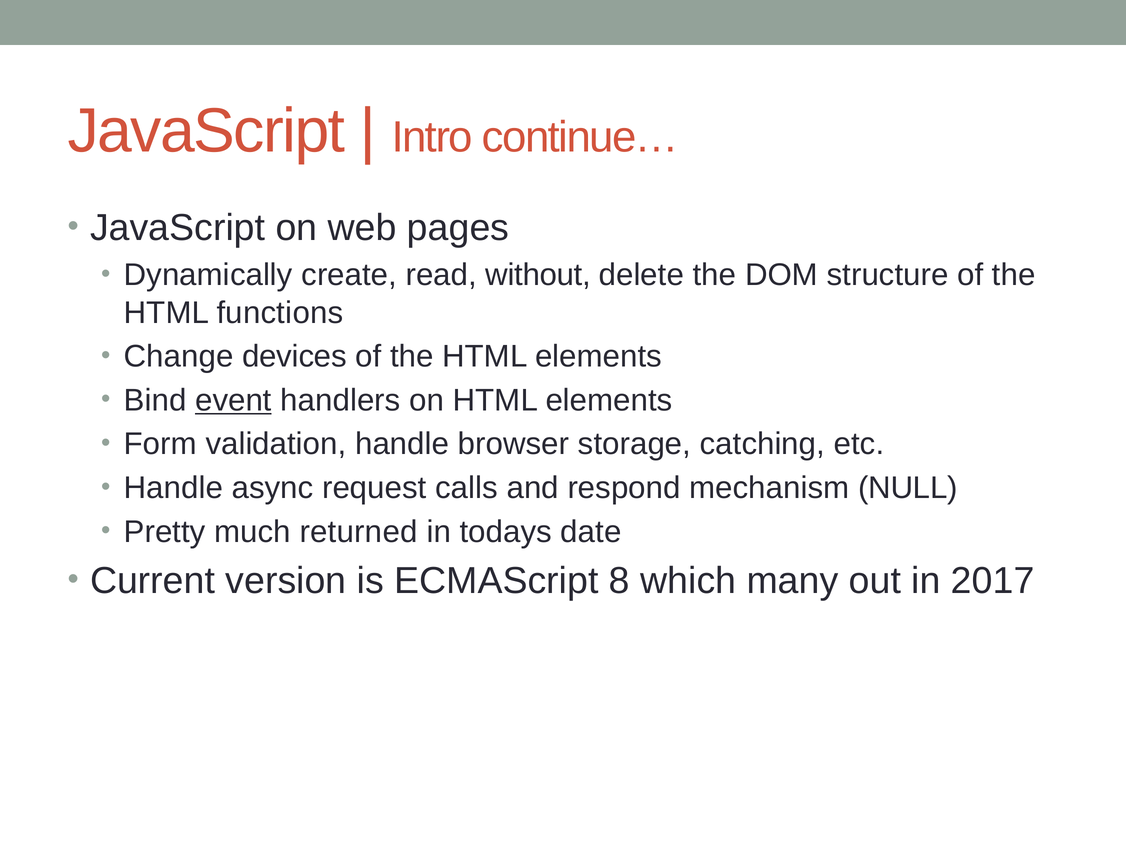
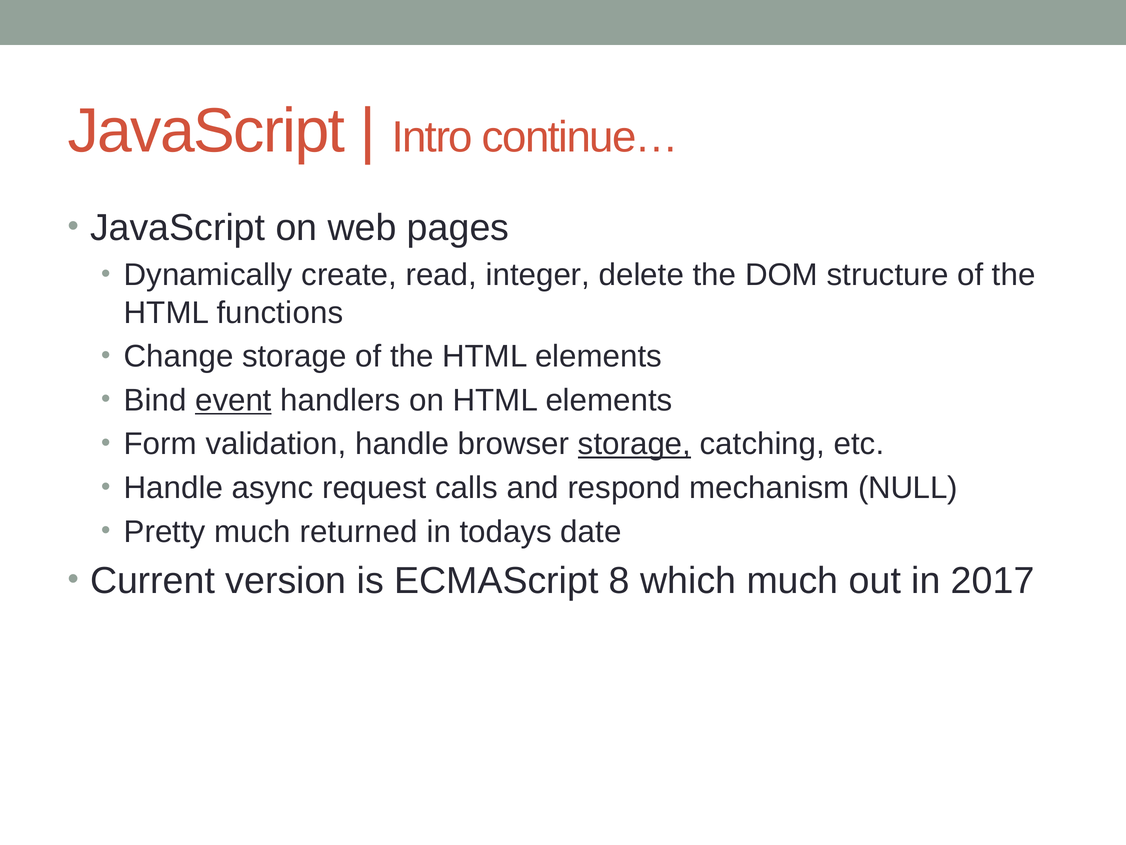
without: without -> integer (538, 275)
Change devices: devices -> storage (294, 356)
storage underline: none -> present (634, 444)
which many: many -> much (793, 581)
